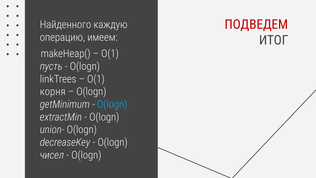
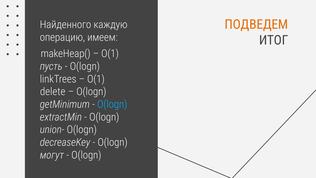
ПОДВЕДЕМ colour: red -> orange (256, 24)
корня: корня -> delete (53, 92)
чисел: чисел -> могут (52, 155)
